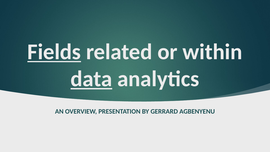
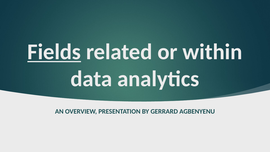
data underline: present -> none (91, 79)
